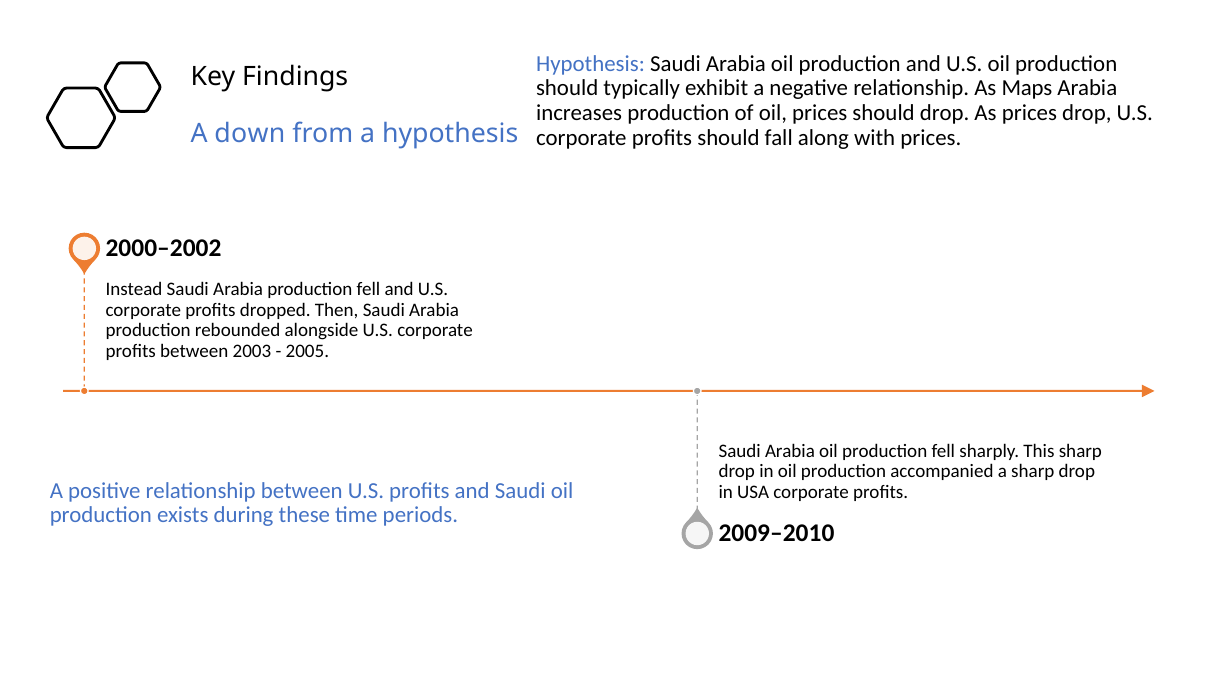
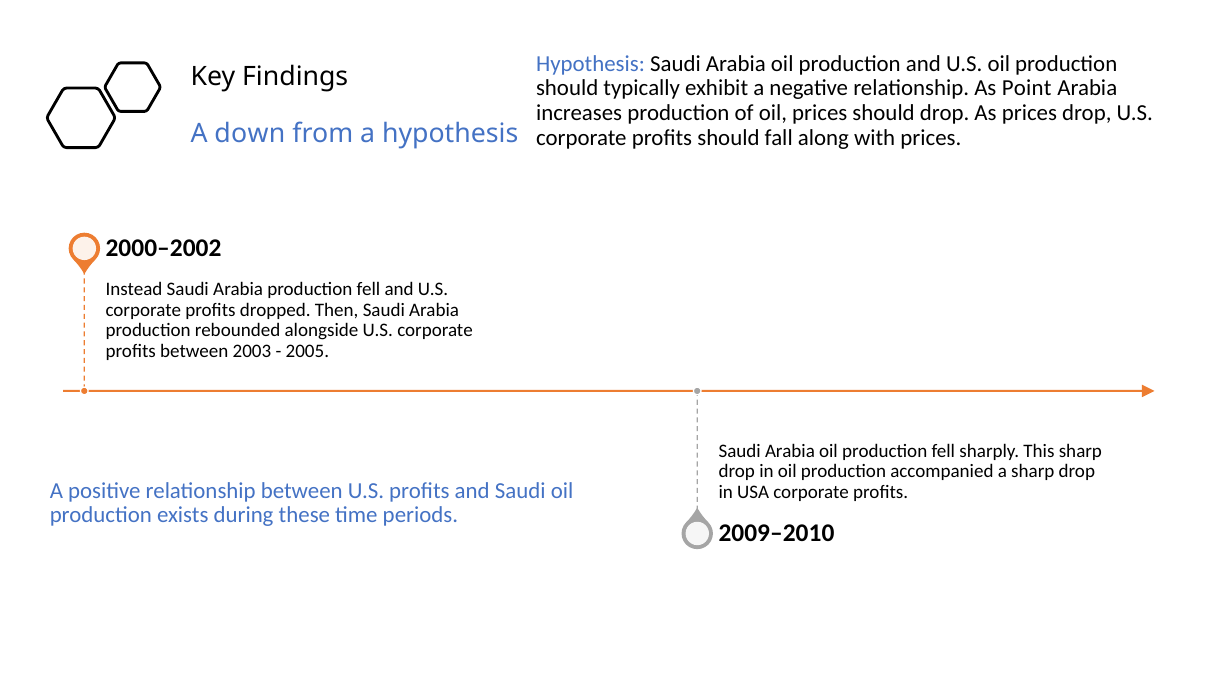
Maps: Maps -> Point (1027, 88)
